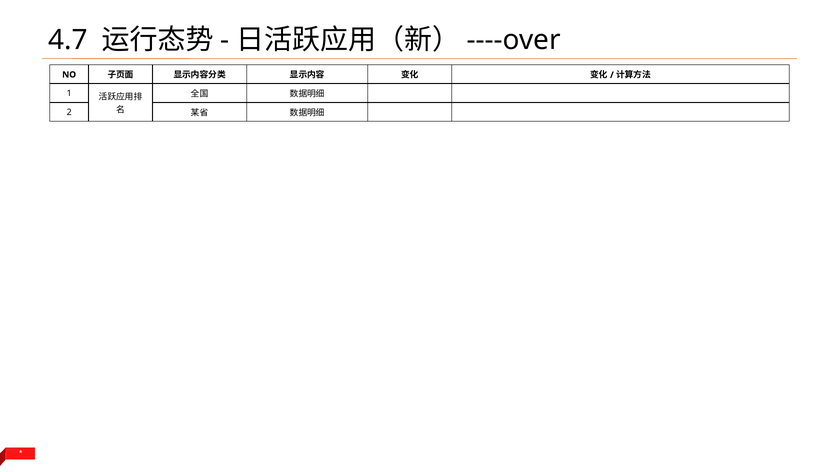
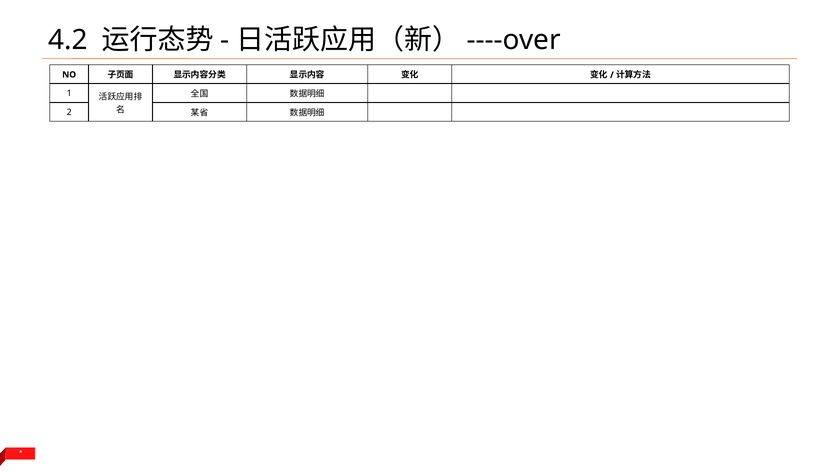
4.7: 4.7 -> 4.2 (68, 40)
